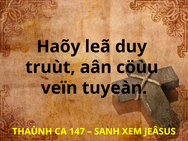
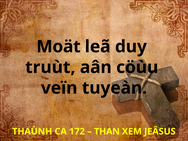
Haõy: Haõy -> Moät (59, 47)
147: 147 -> 172 (77, 131)
SANH: SANH -> THAN (107, 131)
